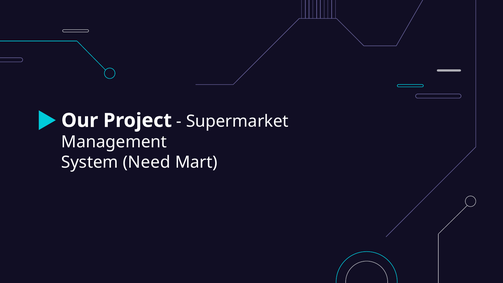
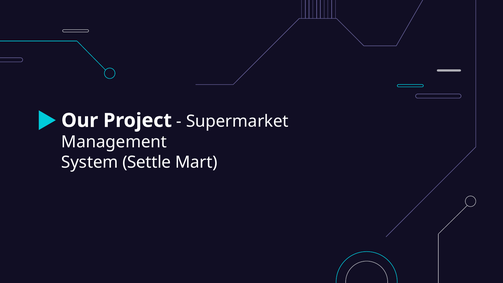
Need: Need -> Settle (147, 162)
